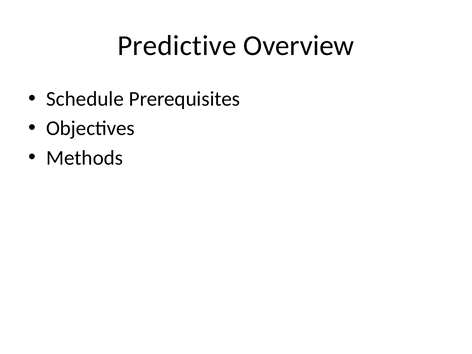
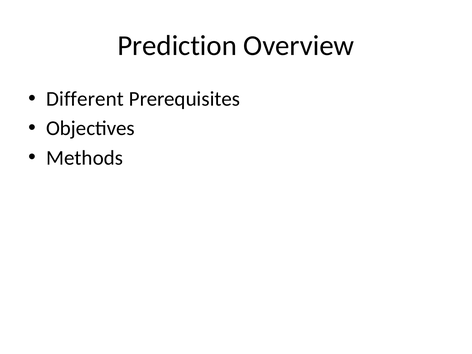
Predictive: Predictive -> Prediction (177, 46)
Schedule: Schedule -> Different (85, 99)
